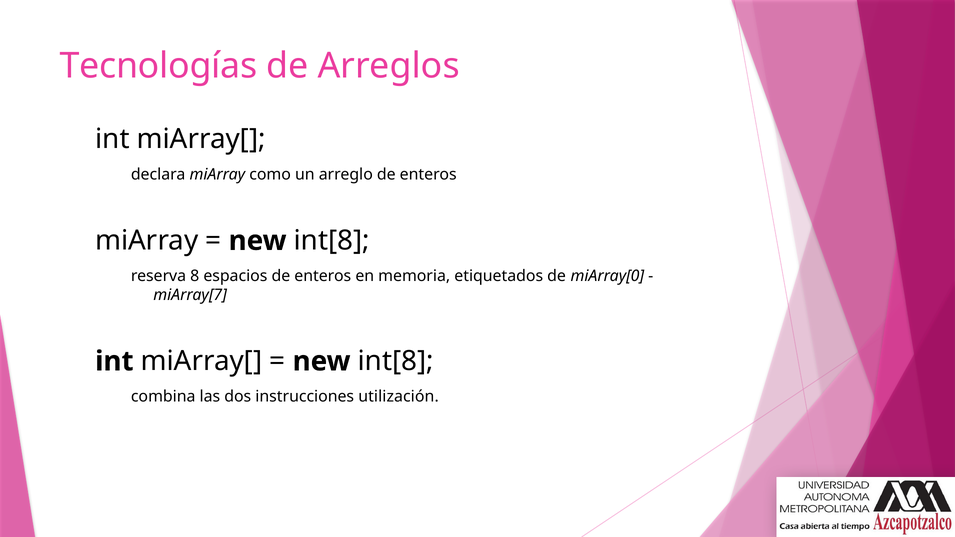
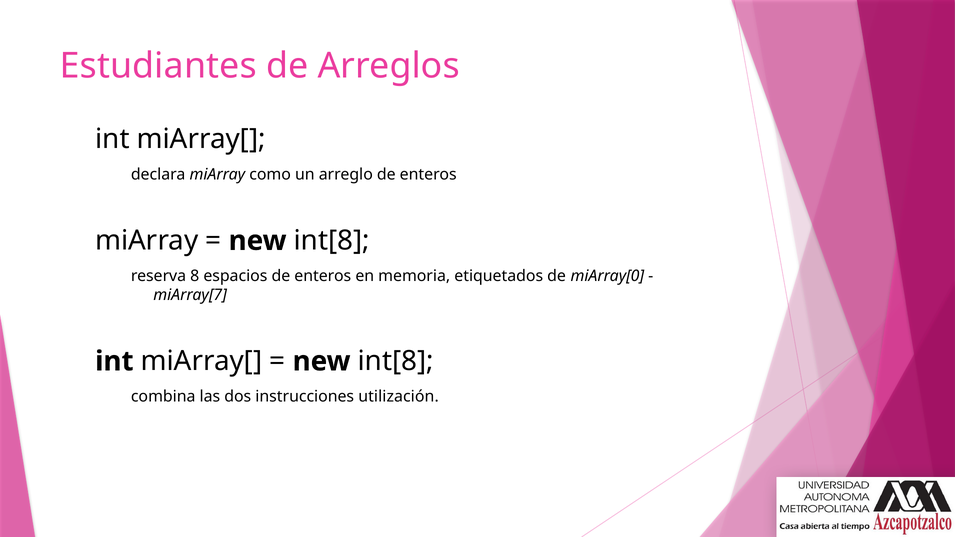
Tecnologías: Tecnologías -> Estudiantes (158, 66)
